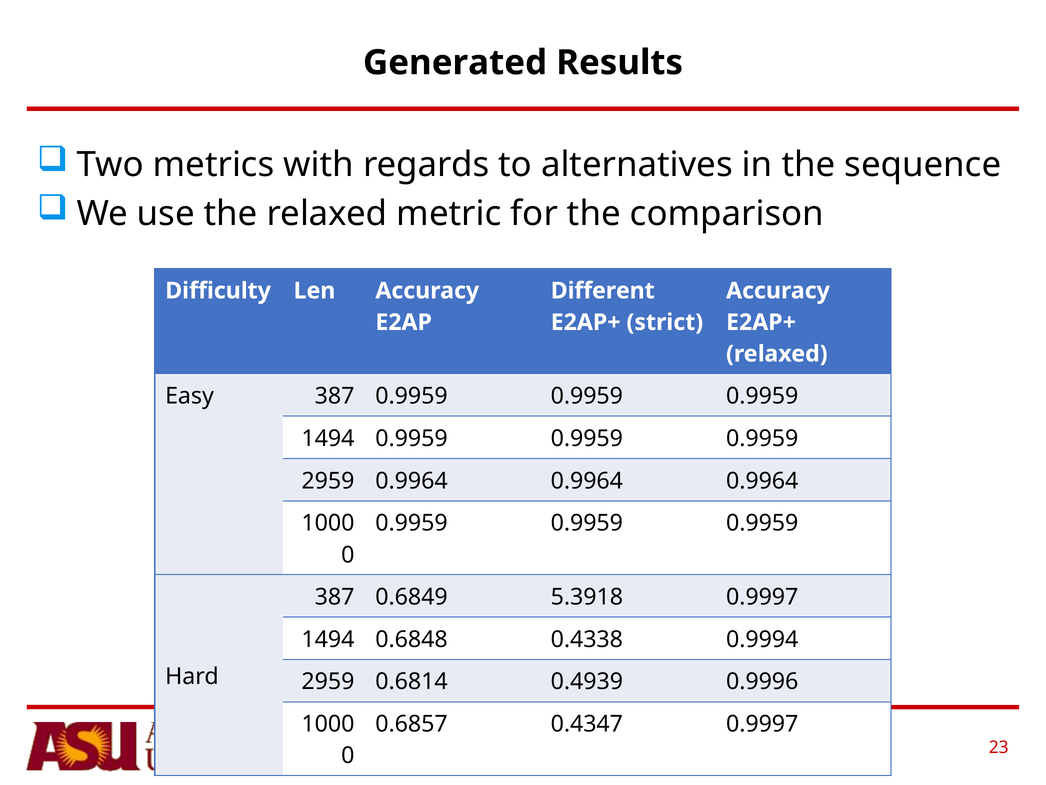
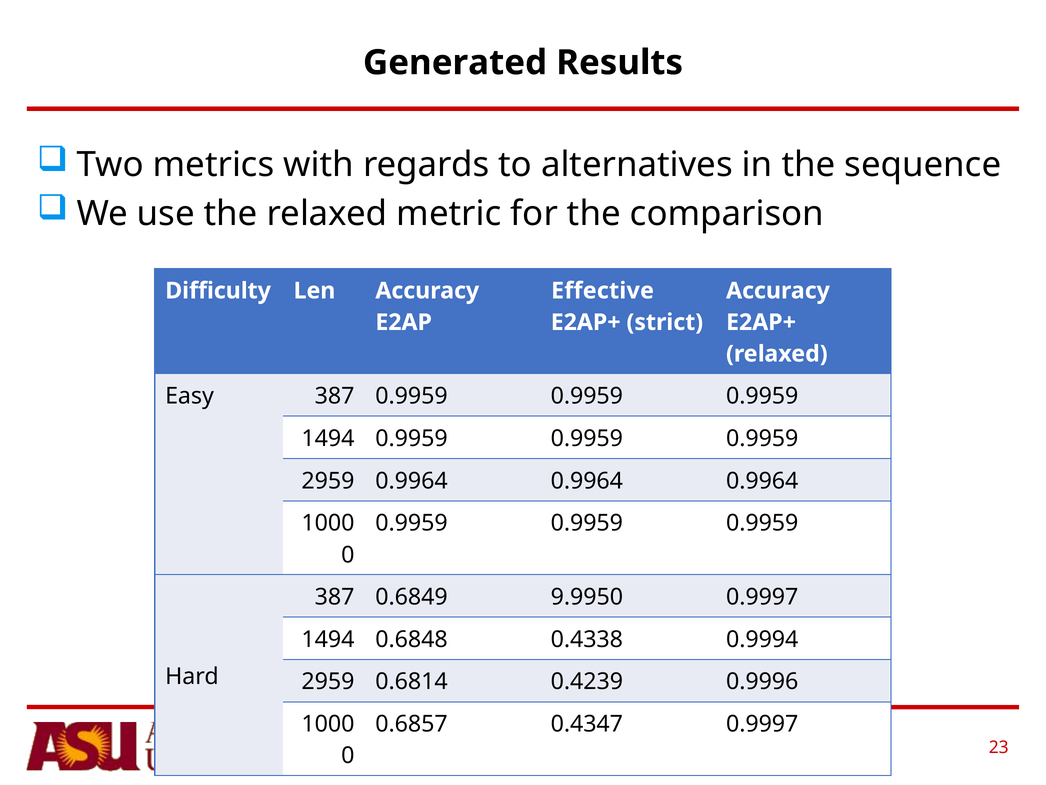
Different: Different -> Effective (602, 291)
5.3918: 5.3918 -> 9.9950 (587, 597)
0.4939: 0.4939 -> 0.4239 (587, 681)
